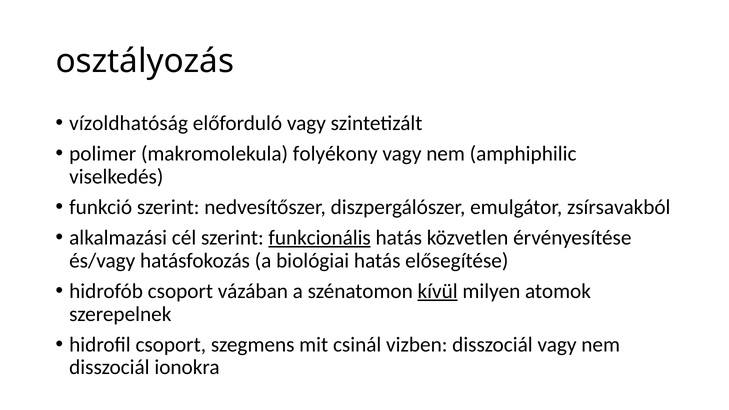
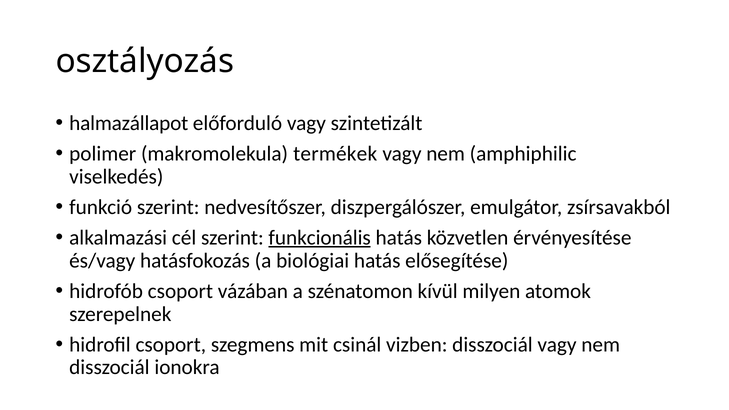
vízoldhatóság: vízoldhatóság -> halmazállapot (129, 123)
folyékony: folyékony -> termékek (335, 154)
kívül underline: present -> none (438, 291)
